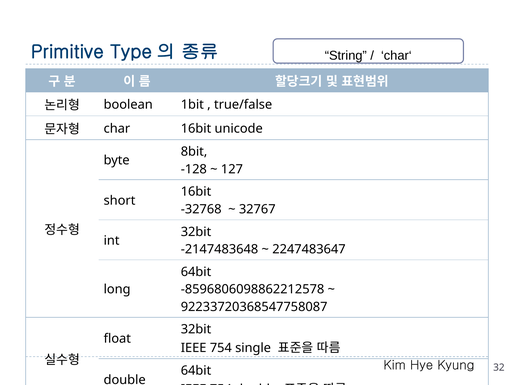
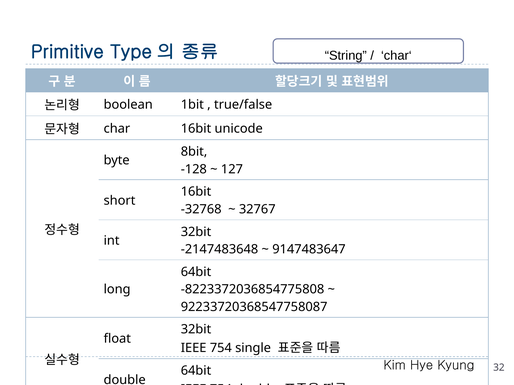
2247483647: 2247483647 -> 9147483647 (309, 250)
-8596806098862212578: -8596806098862212578 -> -8223372036854775808 (253, 290)
